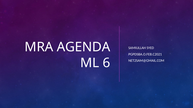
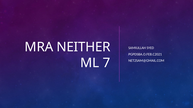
AGENDA: AGENDA -> NEITHER (84, 47)
6: 6 -> 7 (106, 63)
